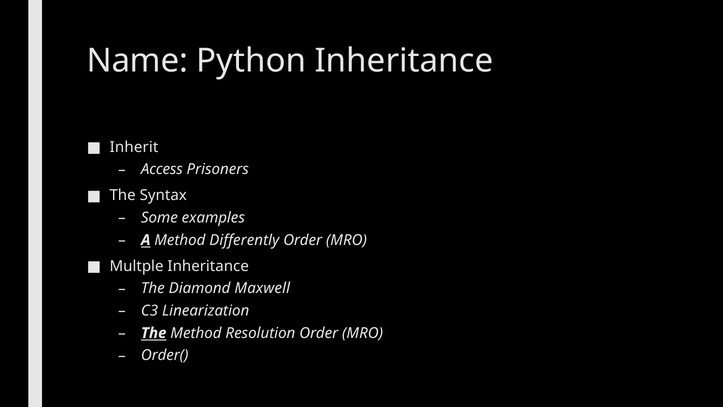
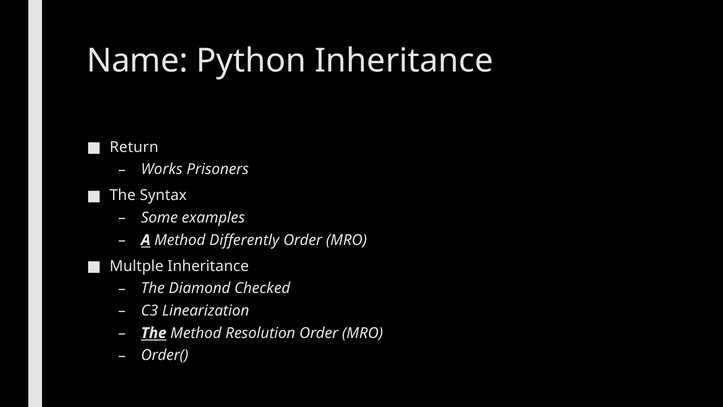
Inherit: Inherit -> Return (134, 147)
Access: Access -> Works (162, 169)
Maxwell: Maxwell -> Checked (262, 288)
